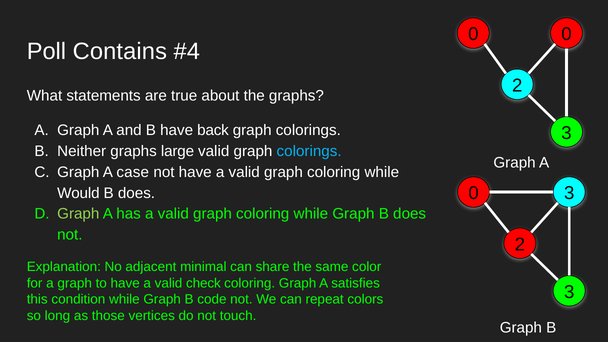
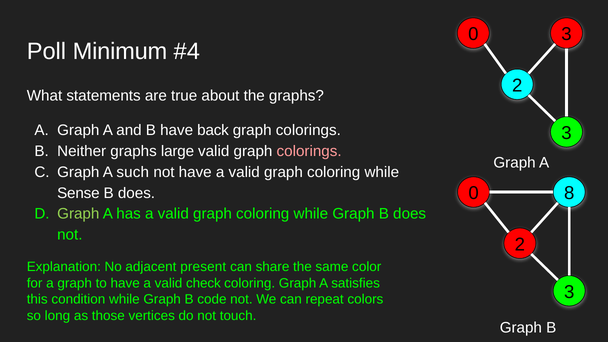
0 0: 0 -> 3 (567, 34)
Contains: Contains -> Minimum (120, 52)
colorings colour: light blue -> pink (309, 151)
case: case -> such (133, 172)
3: 3 -> 8 (569, 193)
Would: Would -> Sense (78, 193)
minimal: minimal -> present (203, 267)
